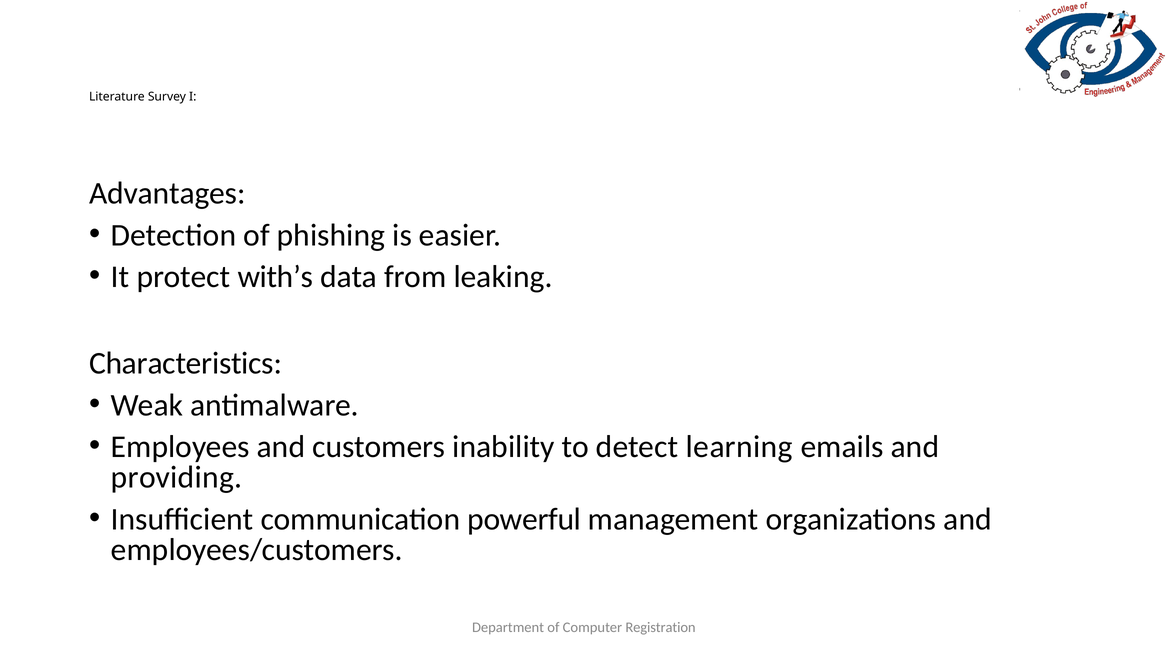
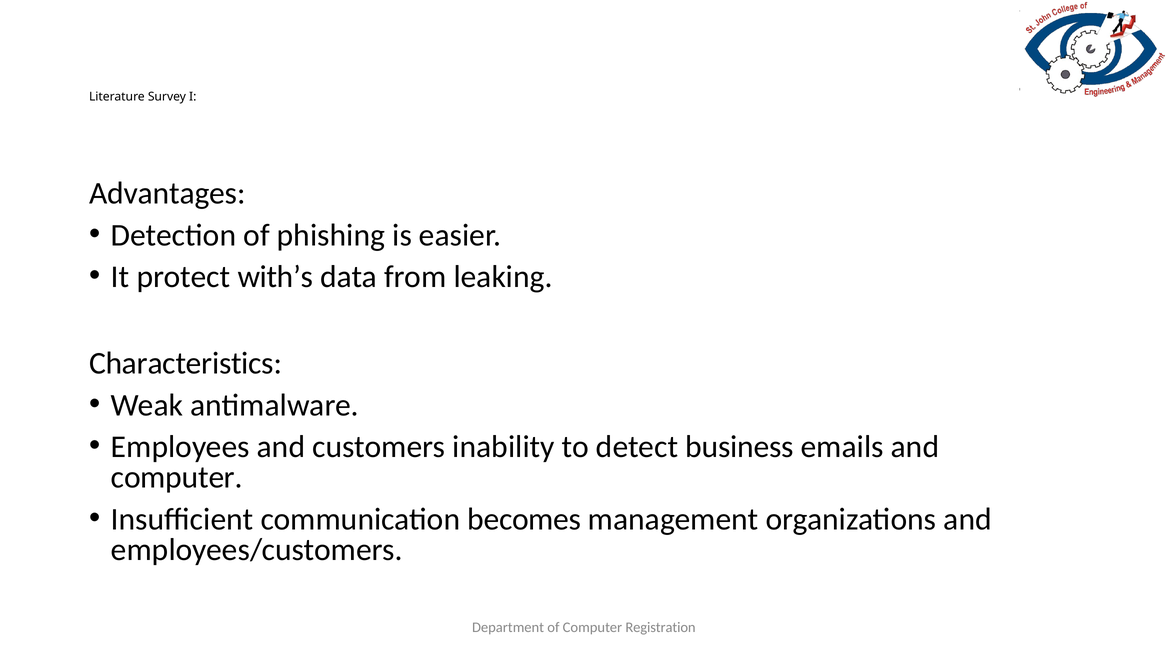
learning: learning -> business (740, 447)
providing: providing -> computer (177, 478)
powerful: powerful -> becomes (524, 519)
